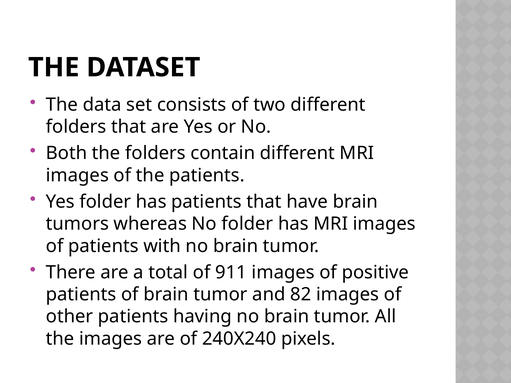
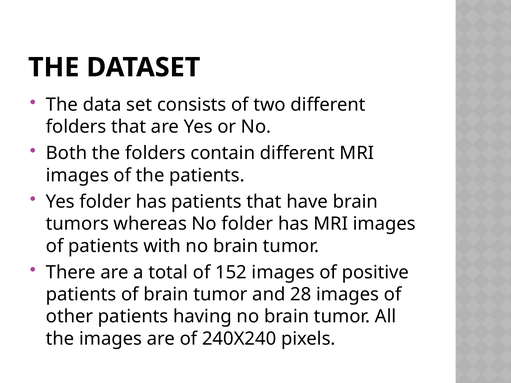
911: 911 -> 152 (231, 273)
82: 82 -> 28 (301, 295)
